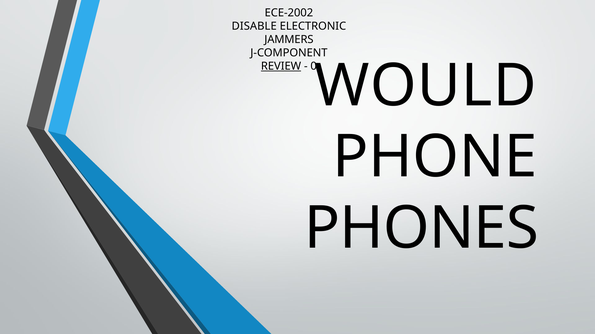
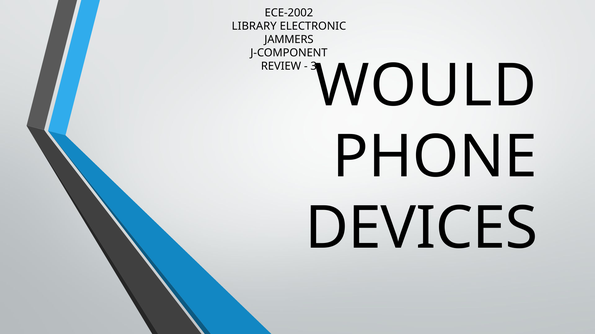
DISABLE: DISABLE -> LIBRARY (254, 26)
REVIEW underline: present -> none (281, 66)
0: 0 -> 3 (314, 66)
PHONES: PHONES -> DEVICES (421, 229)
